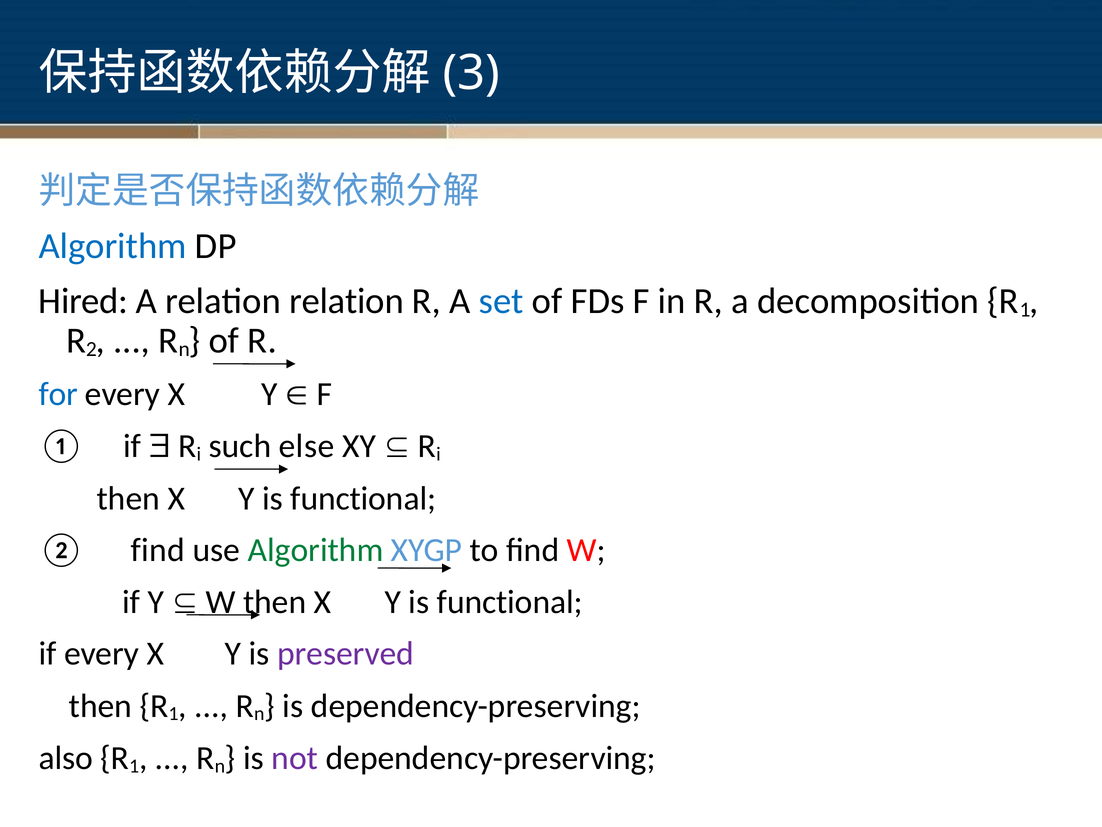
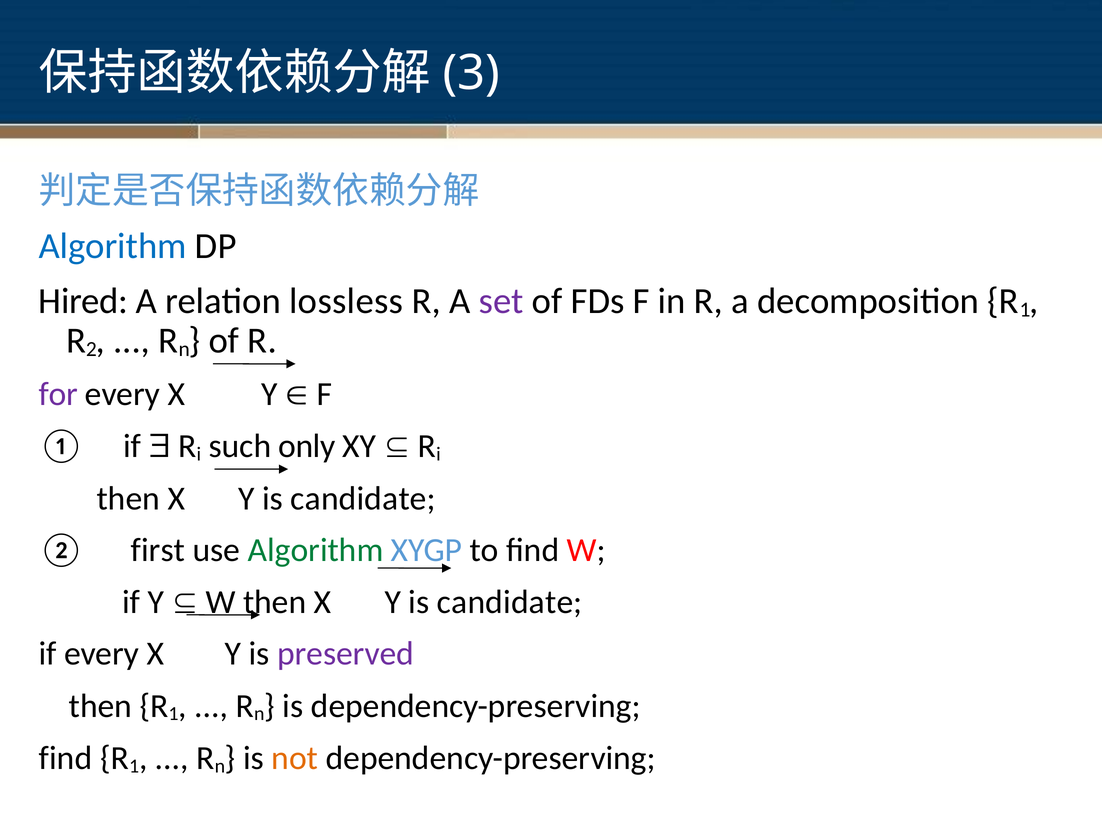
relation relation: relation -> lossless (346, 301)
set colour: blue -> purple (501, 301)
for colour: blue -> purple (58, 394)
else: else -> only (307, 446)
functional: functional -> candidate (363, 498)
find: find -> first (158, 550)
functional: functional -> candidate (510, 602)
also: also -> find (66, 758)
not colour: purple -> orange (295, 758)
